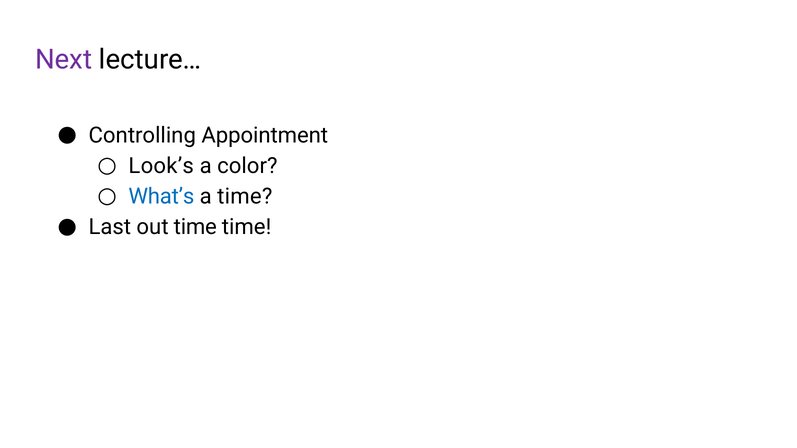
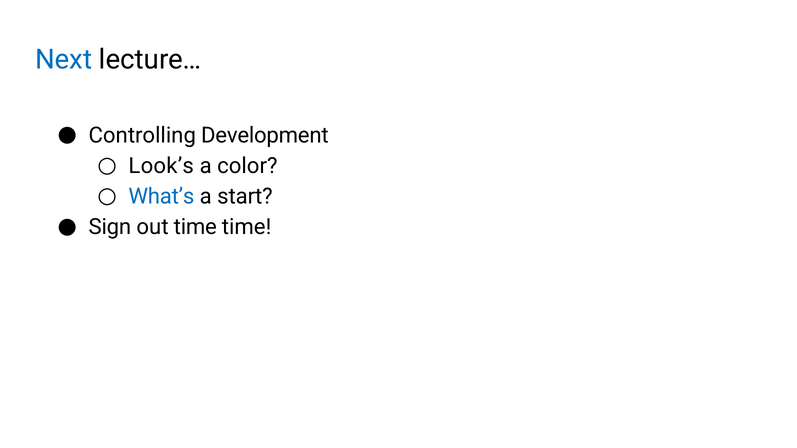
Next colour: purple -> blue (64, 60)
Appointment: Appointment -> Development (265, 136)
a time: time -> start (245, 197)
Last: Last -> Sign (110, 227)
